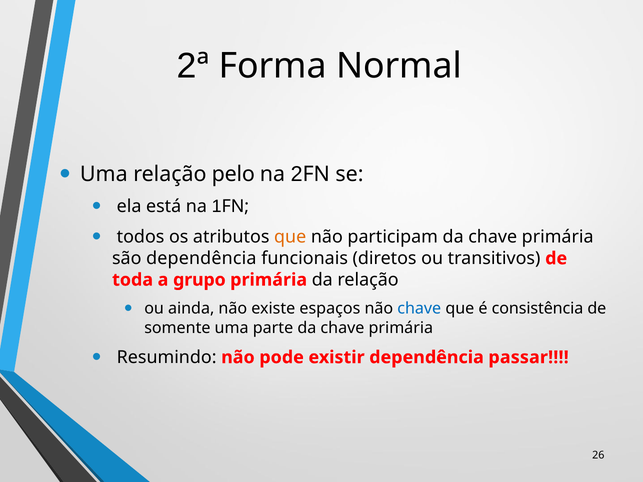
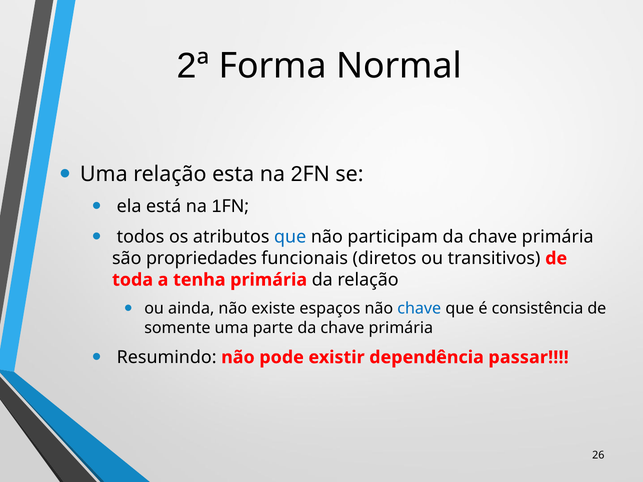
pelo: pelo -> esta (233, 174)
que colour: orange -> blue (290, 237)
são dependência: dependência -> propriedades (202, 259)
grupo: grupo -> tenha (199, 280)
